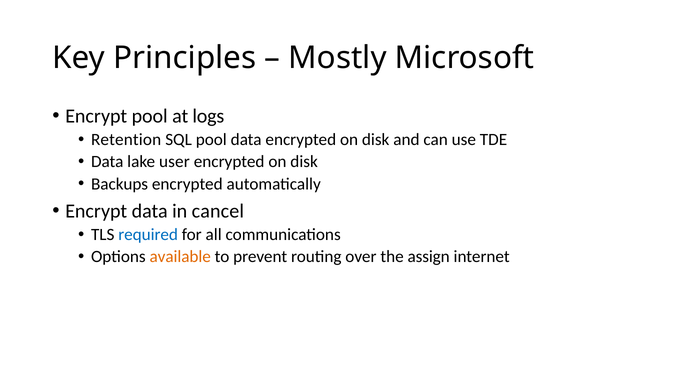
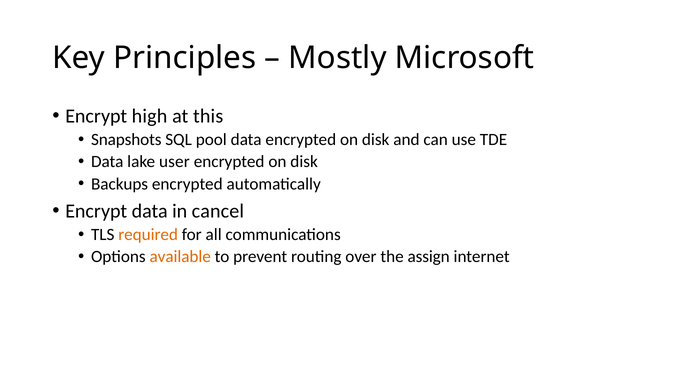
Encrypt pool: pool -> high (150, 116)
logs: logs -> this (208, 116)
Retention: Retention -> Snapshots (126, 140)
required colour: blue -> orange (148, 235)
